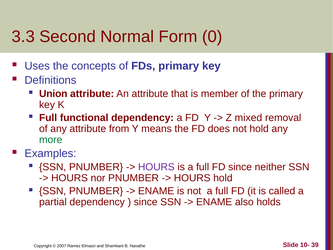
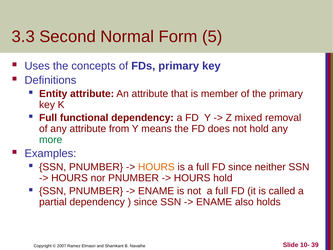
0: 0 -> 5 (212, 37)
Union: Union -> Entity (53, 94)
HOURS colour: purple -> orange (156, 167)
